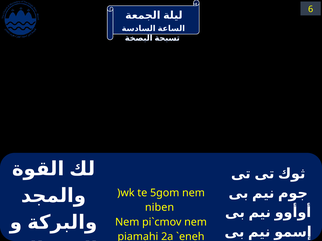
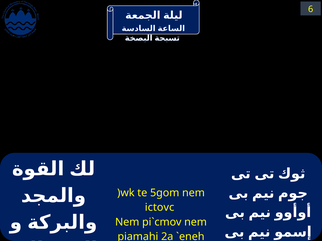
niben: niben -> ictovc (160, 208)
